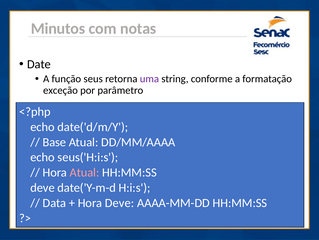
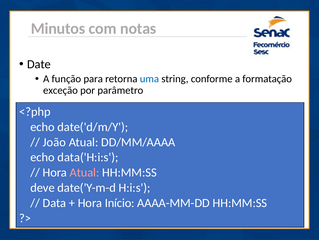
seus: seus -> para (93, 79)
uma colour: purple -> blue (149, 79)
Base: Base -> João (54, 142)
seus('H:i:s: seus('H:i:s -> data('H:i:s (88, 157)
Hora Deve: Deve -> Início (120, 202)
